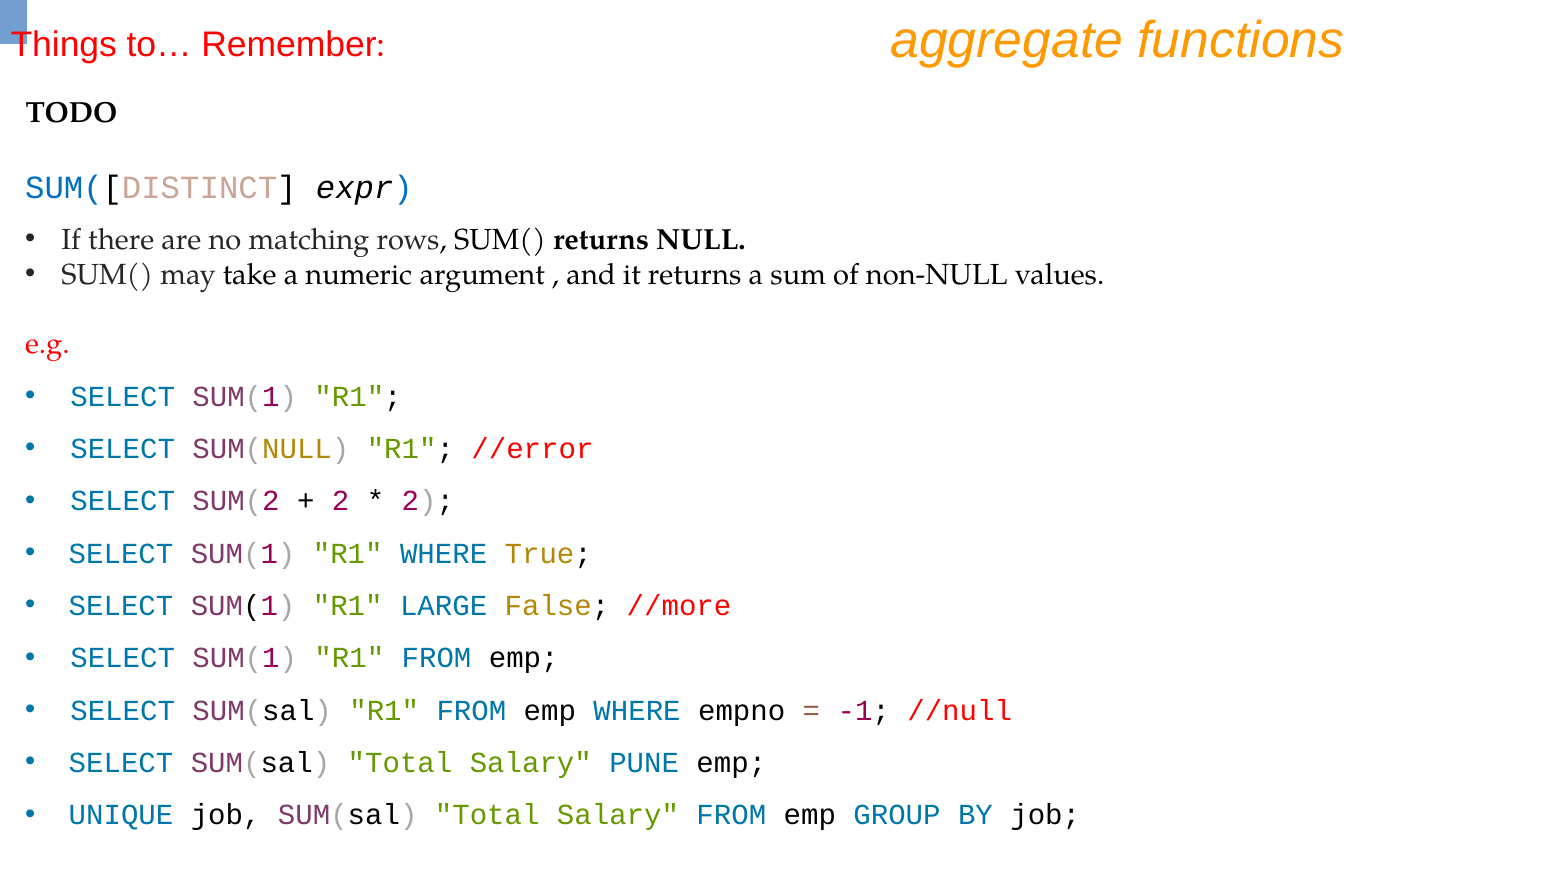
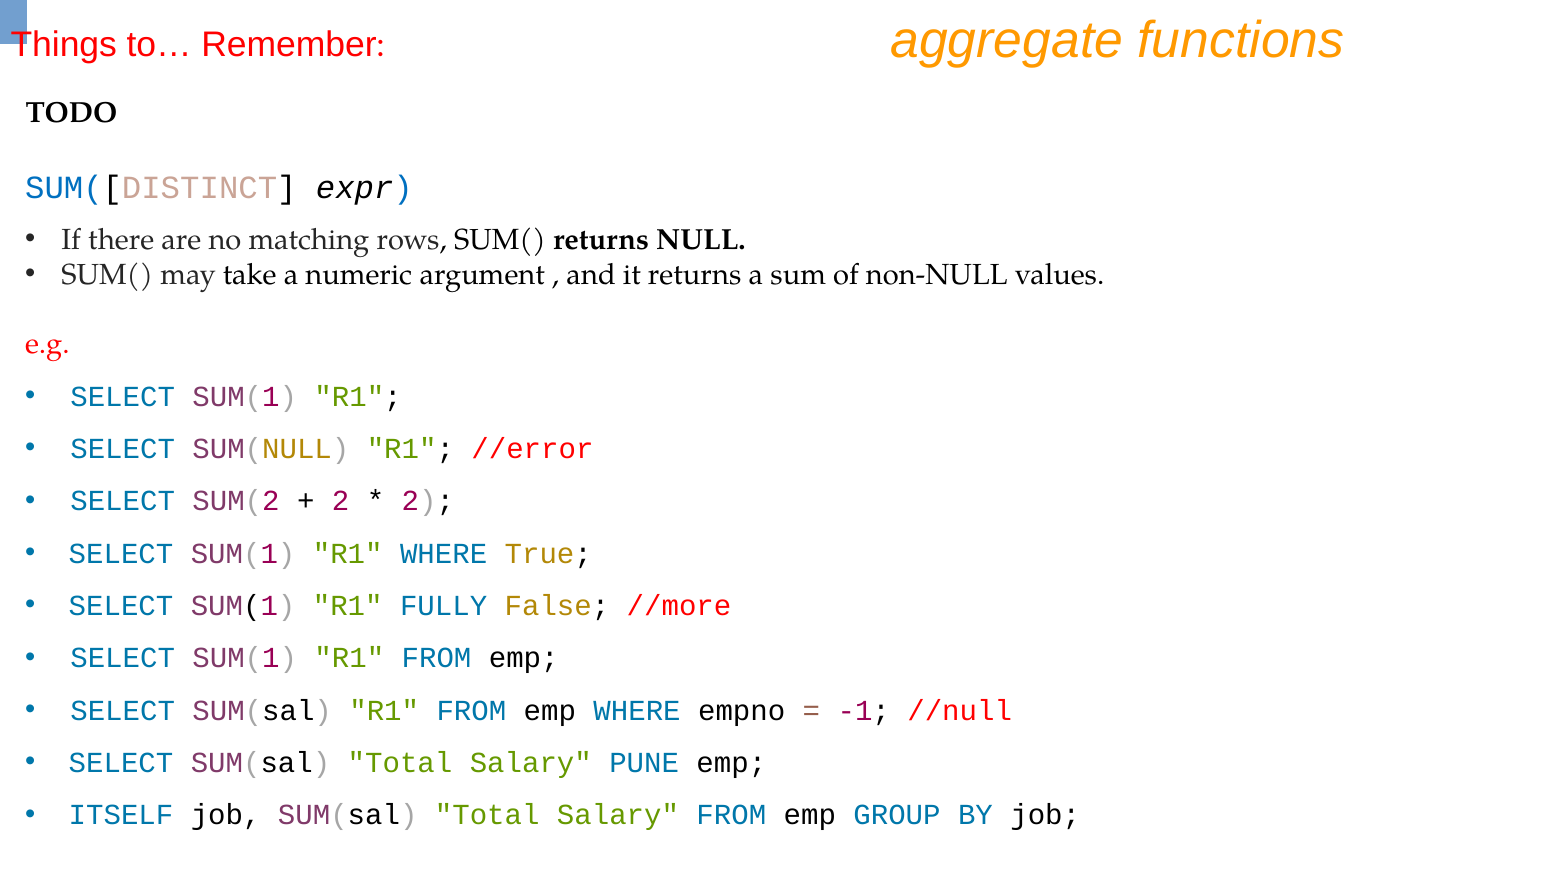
LARGE: LARGE -> FULLY (444, 606)
UNIQUE: UNIQUE -> ITSELF (121, 815)
